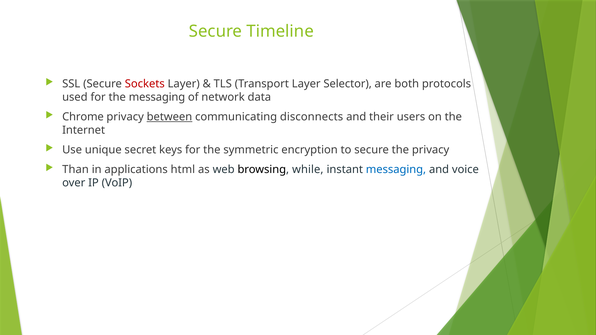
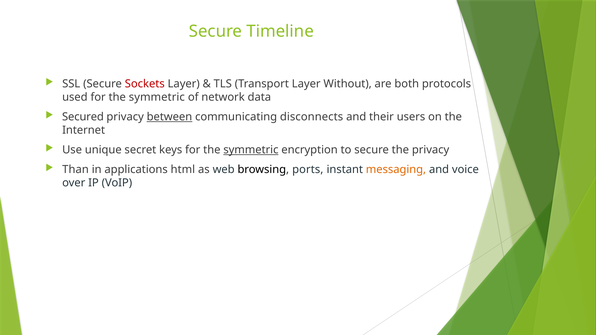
Selector: Selector -> Without (348, 84)
used for the messaging: messaging -> symmetric (157, 97)
Chrome: Chrome -> Secured (83, 117)
symmetric underline: none -> present (251, 150)
while: while -> ports (308, 170)
messaging colour: blue -> orange (396, 170)
